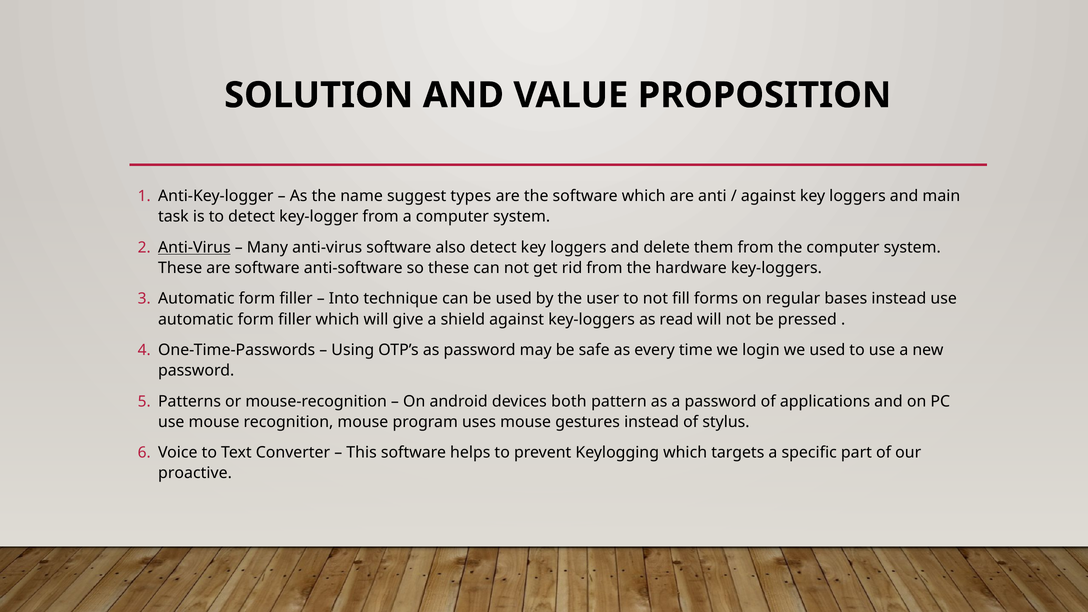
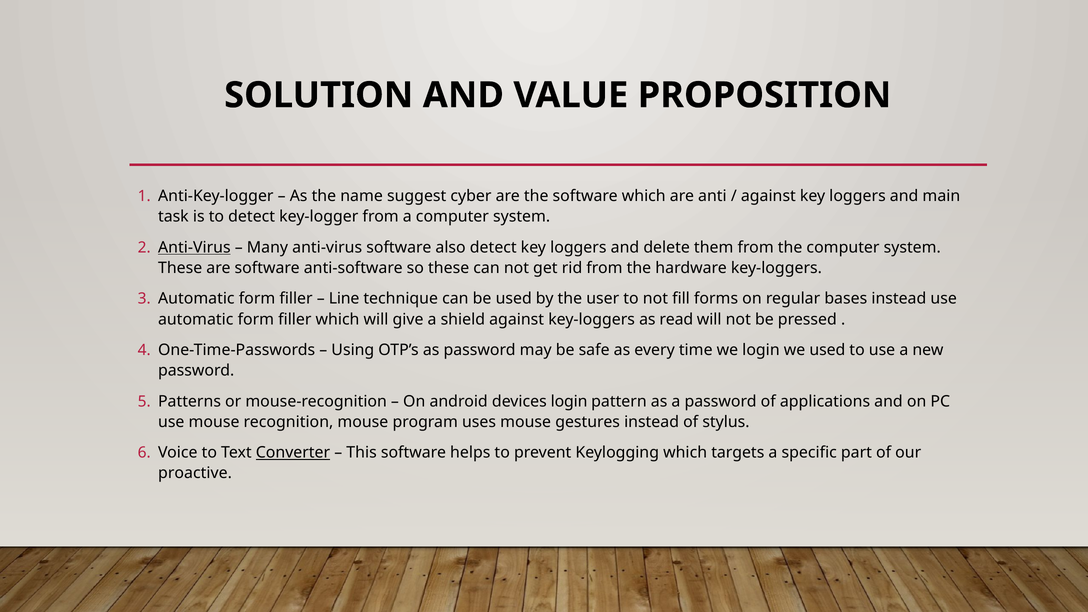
types: types -> cyber (471, 196)
Into: Into -> Line (344, 299)
devices both: both -> login (569, 401)
Converter underline: none -> present (293, 453)
